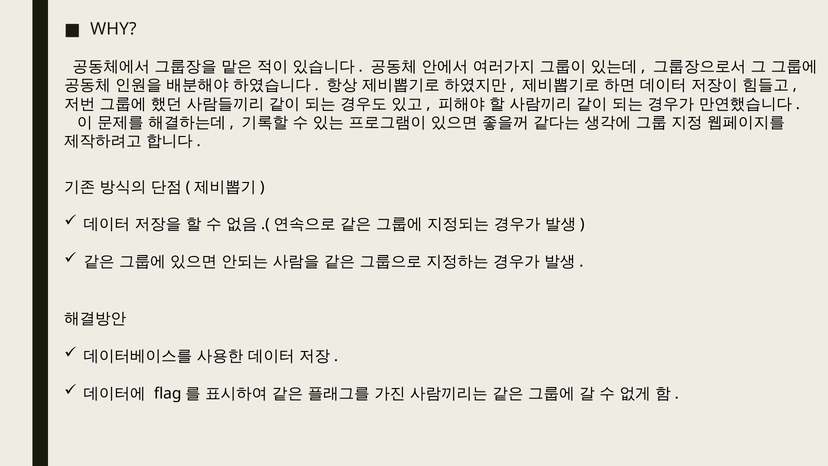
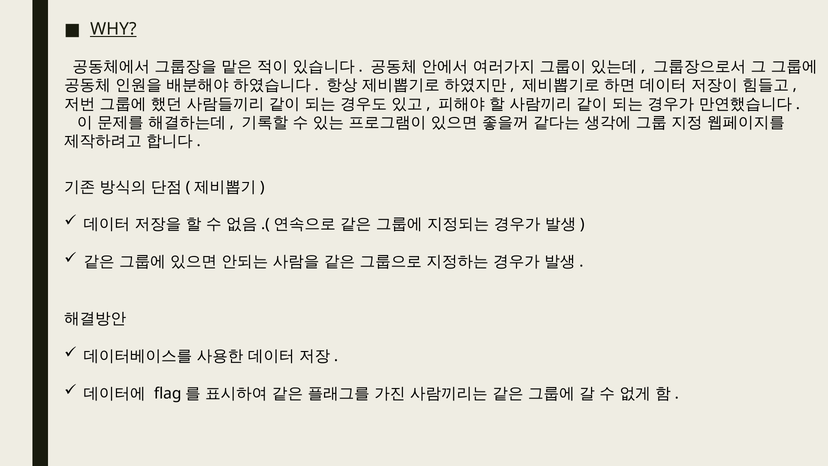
WHY underline: none -> present (113, 29)
